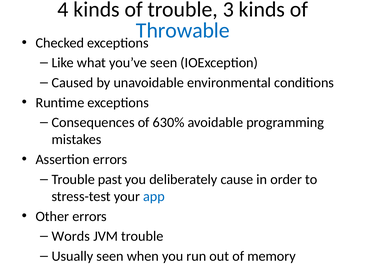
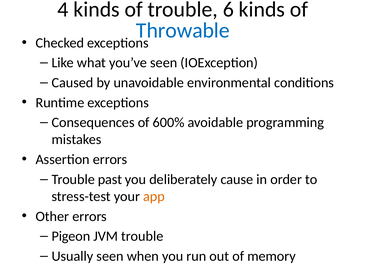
3: 3 -> 6 (228, 9)
630%: 630% -> 600% (169, 122)
app colour: blue -> orange (154, 196)
Words: Words -> Pigeon (71, 236)
